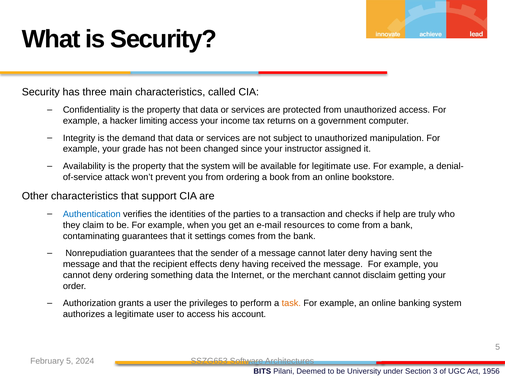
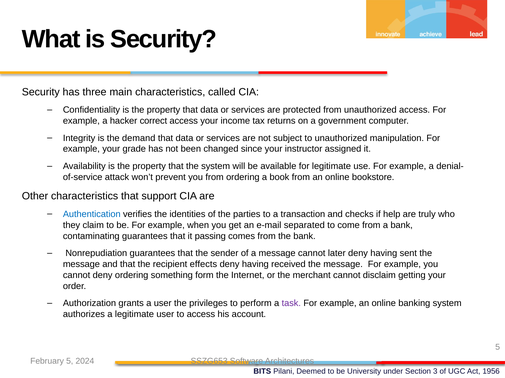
limiting: limiting -> correct (153, 121)
resources: resources -> separated (304, 226)
settings: settings -> passing (210, 236)
something data: data -> form (204, 276)
task colour: orange -> purple (291, 304)
